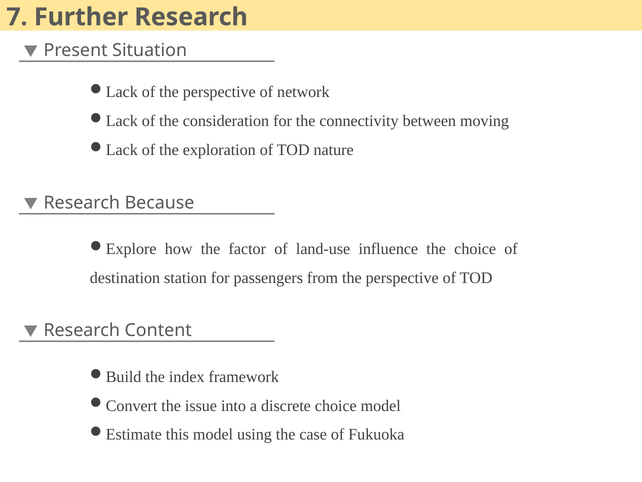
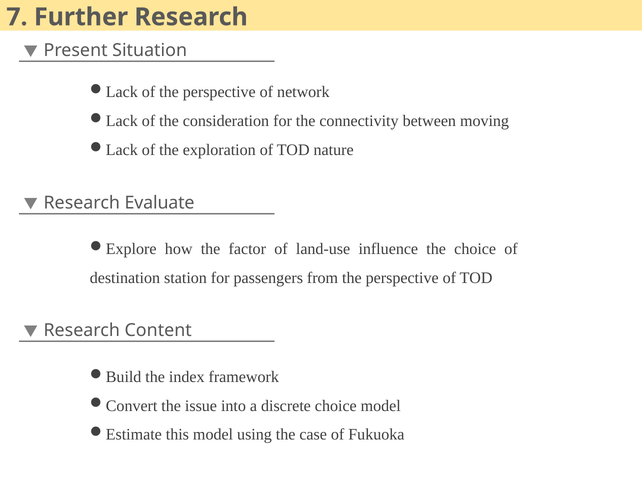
Because: Because -> Evaluate (160, 203)
